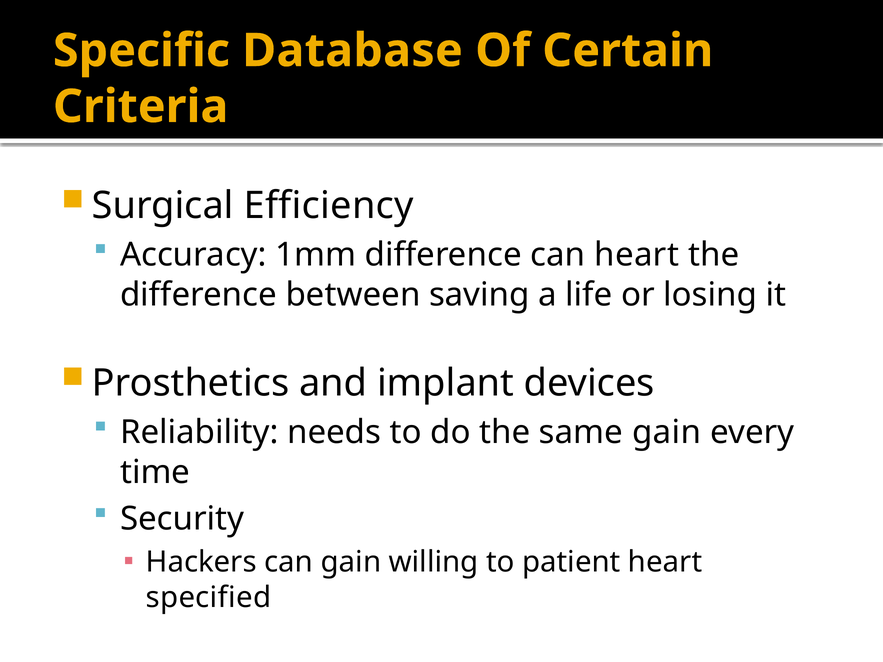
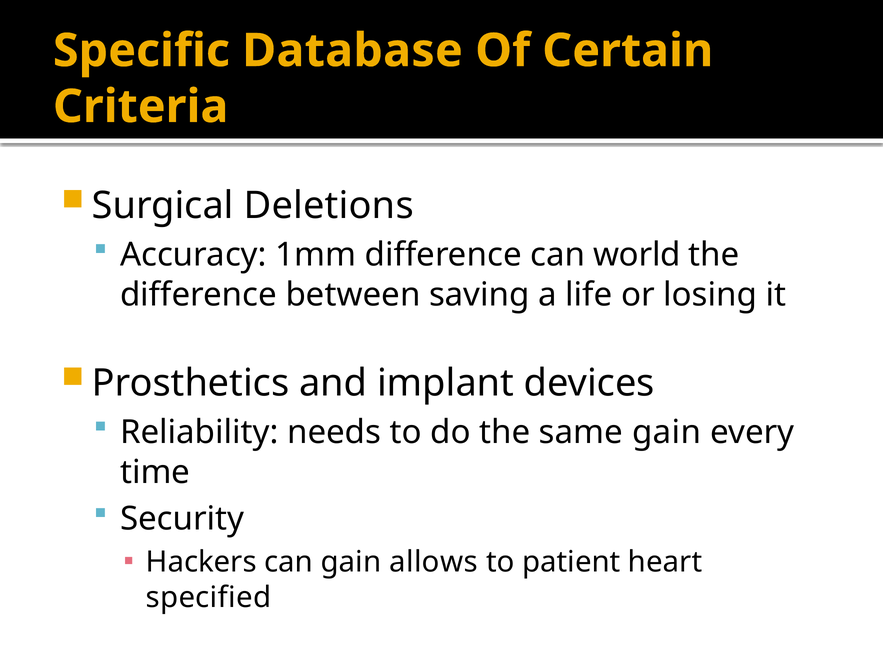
Efficiency: Efficiency -> Deletions (329, 206)
can heart: heart -> world (637, 255)
willing: willing -> allows (433, 562)
